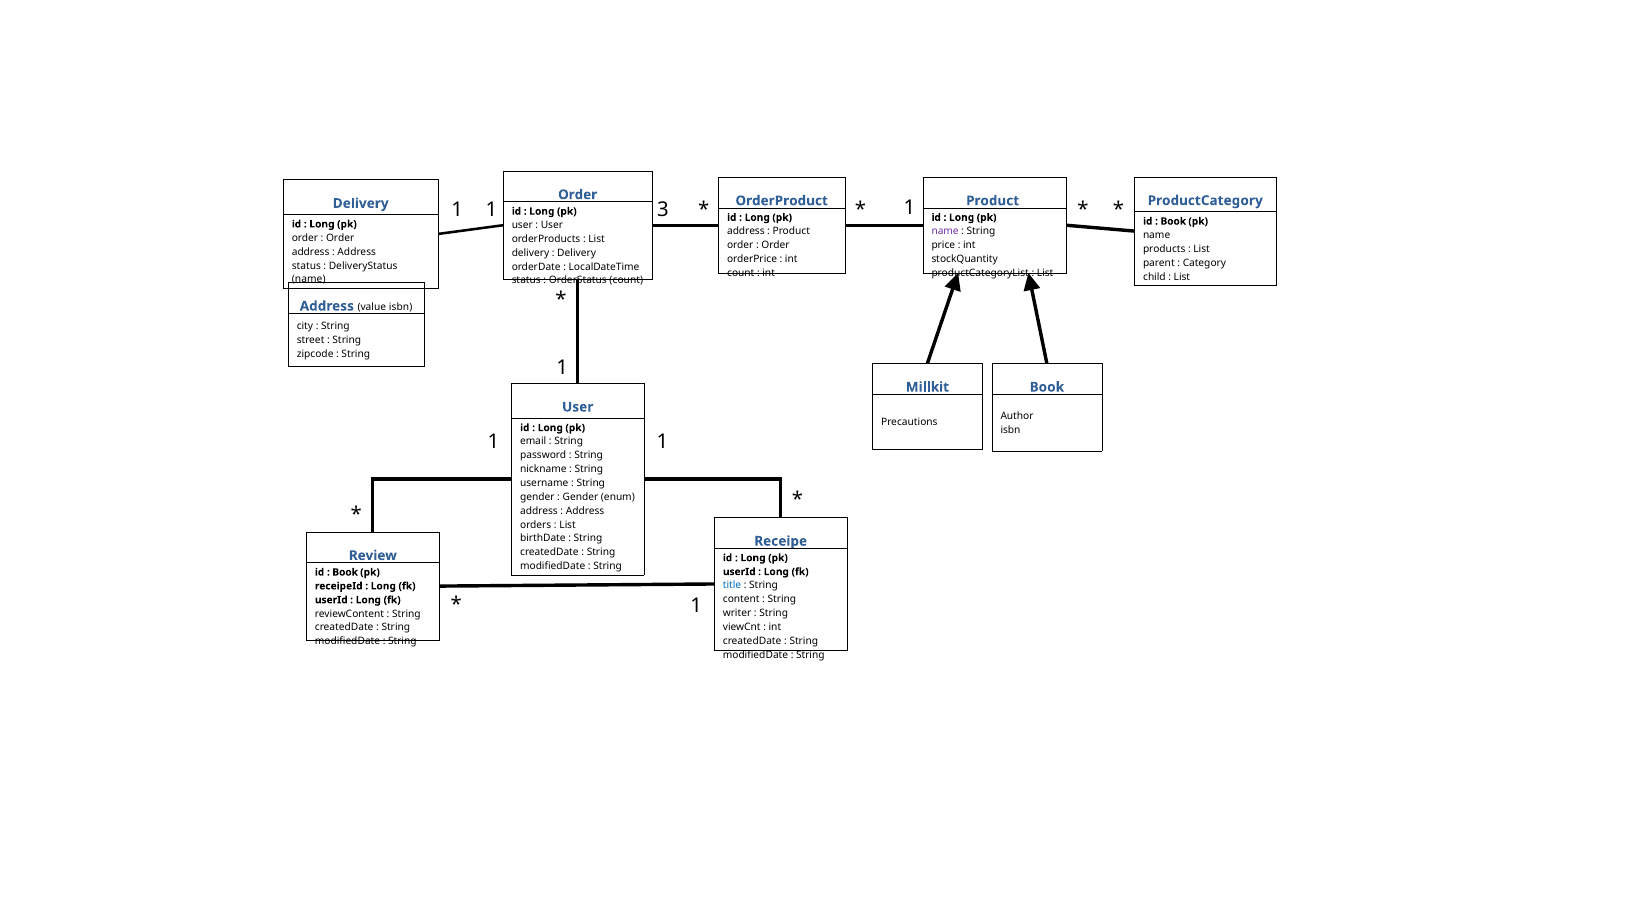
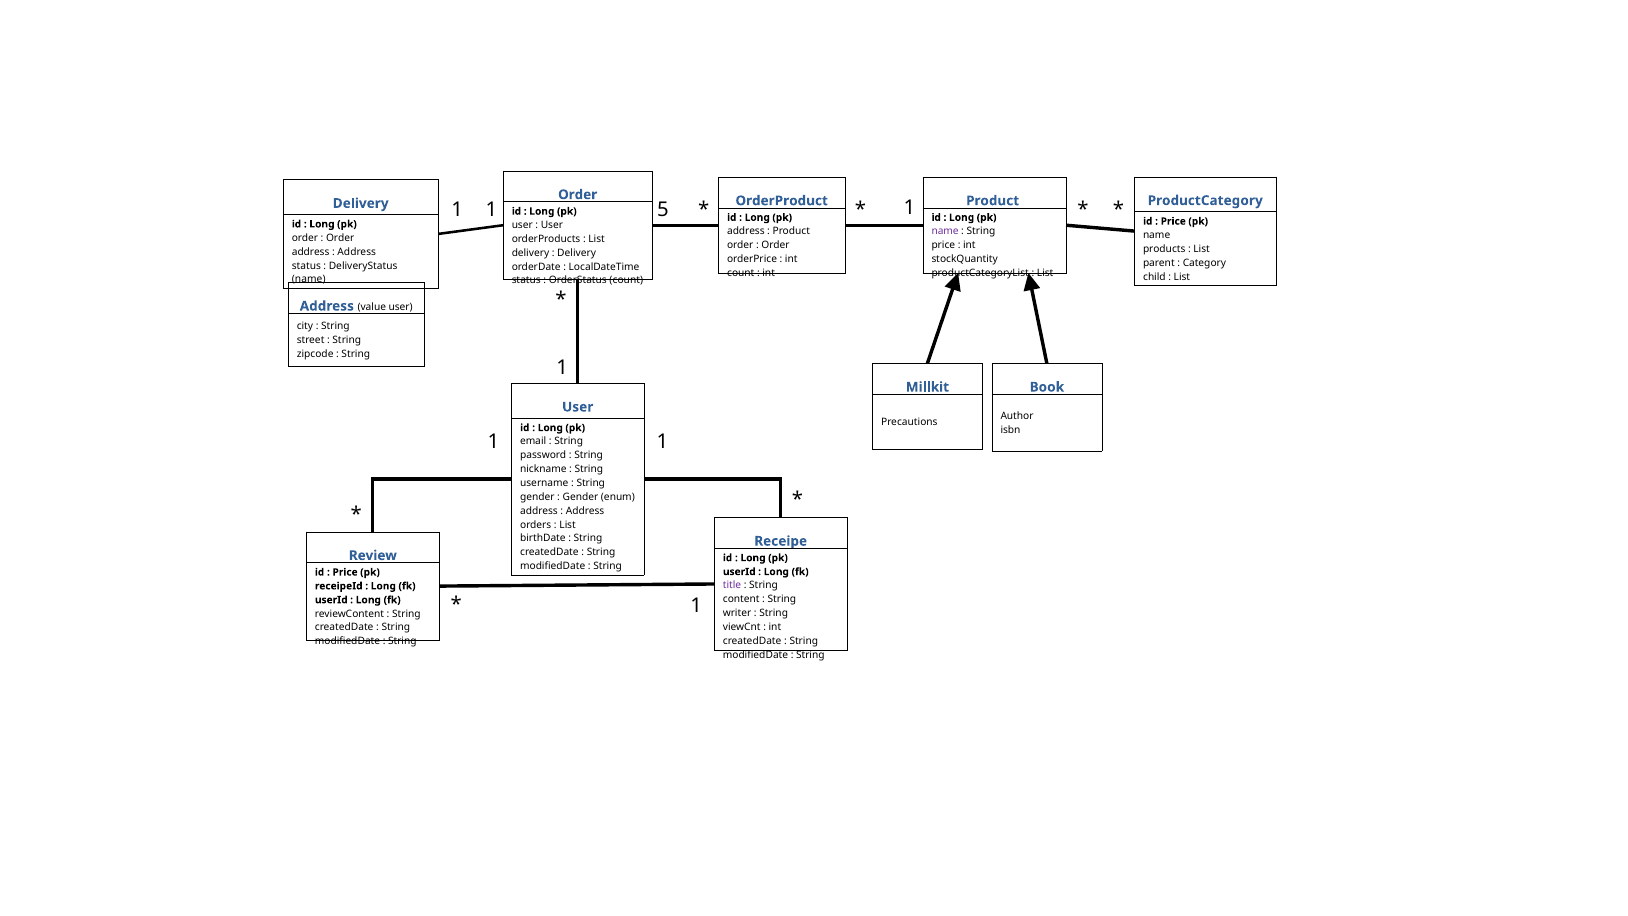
3: 3 -> 5 (663, 209)
Book: Book -> Price (1173, 221)
value isbn: isbn -> user (401, 307)
Book: Book -> Price (345, 572)
title colour: blue -> purple (732, 585)
